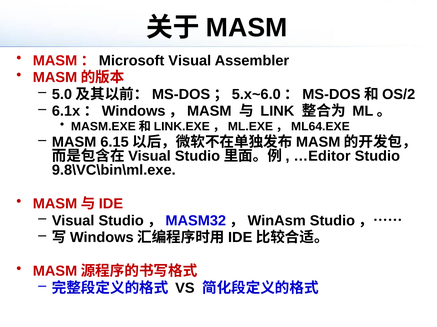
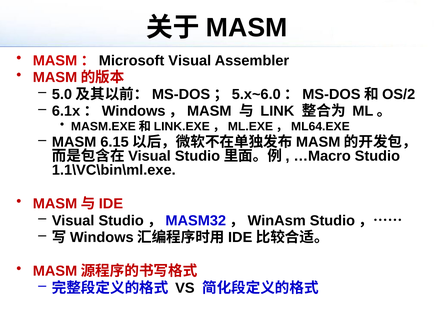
…Editor: …Editor -> …Macro (322, 156)
9.8\VC\bin\ml.exe: 9.8\VC\bin\ml.exe -> 1.1\VC\bin\ml.exe (114, 170)
